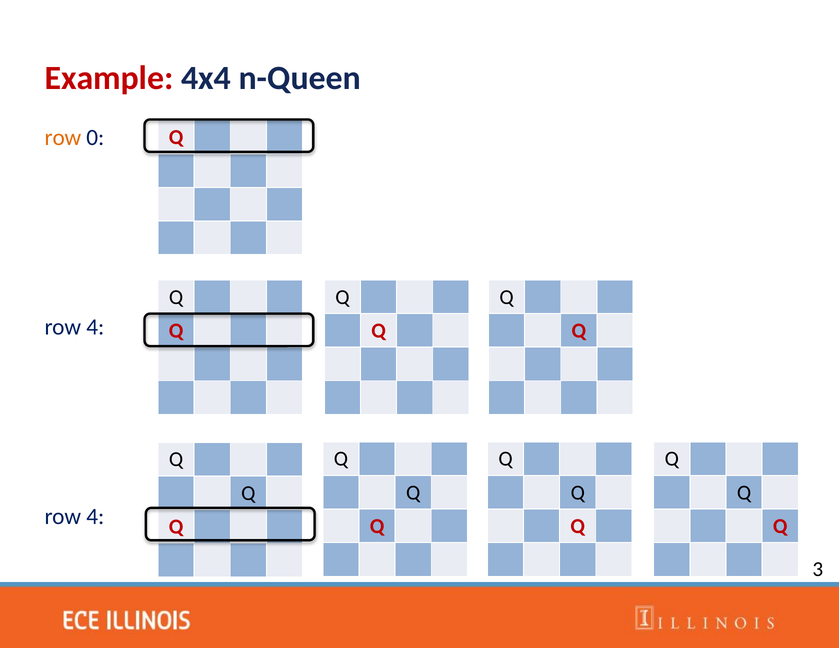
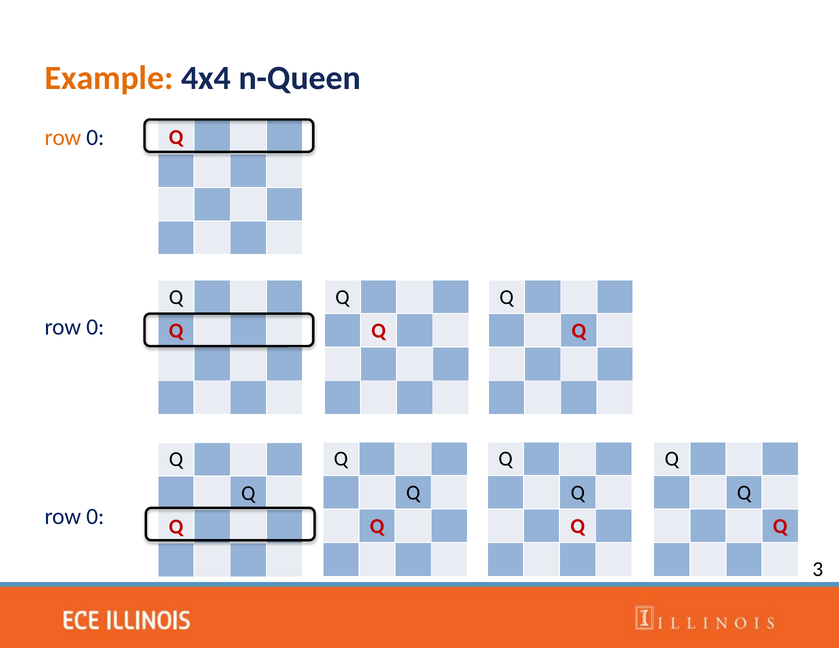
Example colour: red -> orange (109, 78)
4: 4 -> 0 (95, 327)
4: 4 -> 0 (95, 517)
